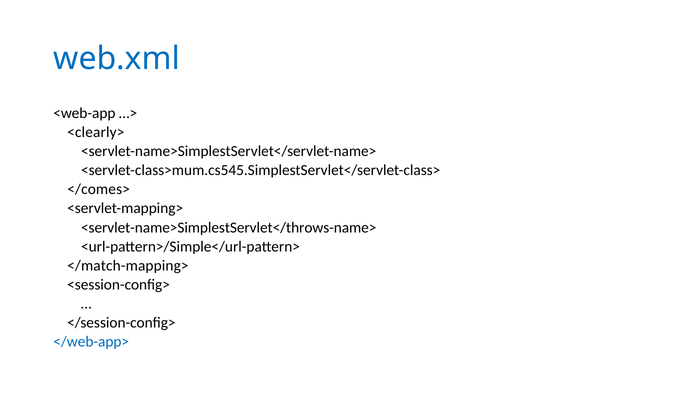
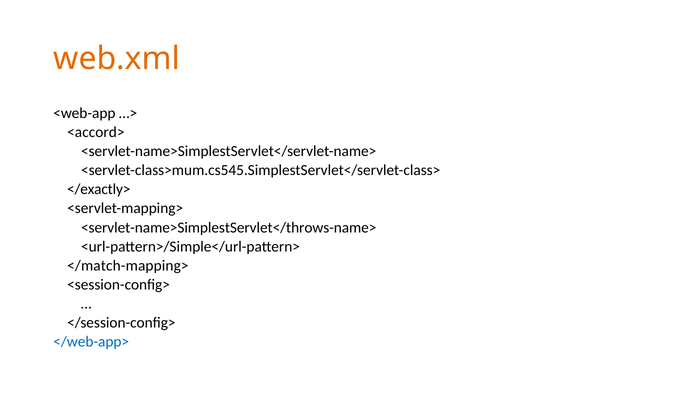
web.xml colour: blue -> orange (117, 59)
<clearly>: <clearly> -> <accord> (96, 132)
</comes>: </comes> -> </exactly> (99, 189)
